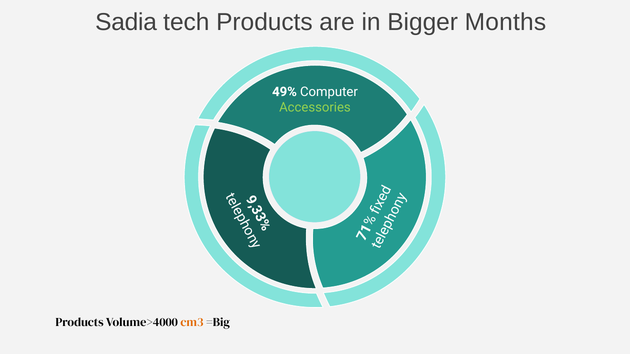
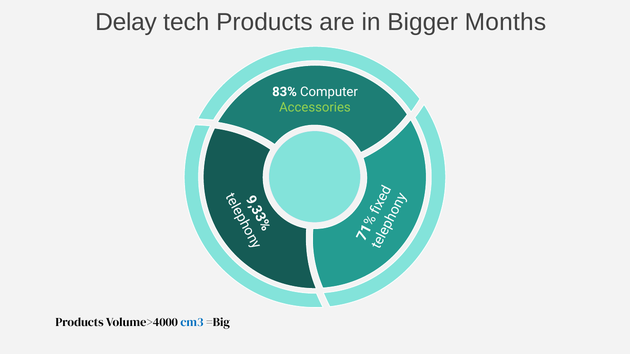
Sadia: Sadia -> Delay (126, 22)
49%: 49% -> 83% (284, 92)
cm3 colour: orange -> blue (192, 323)
